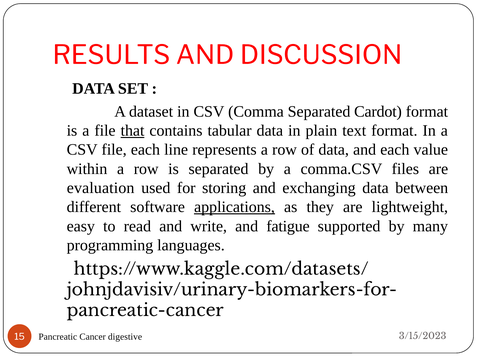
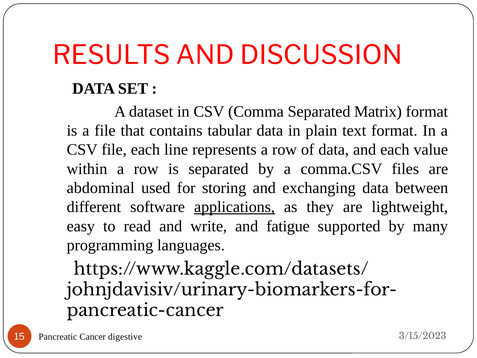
Cardot: Cardot -> Matrix (378, 111)
that underline: present -> none (133, 131)
evaluation: evaluation -> abdominal (101, 188)
